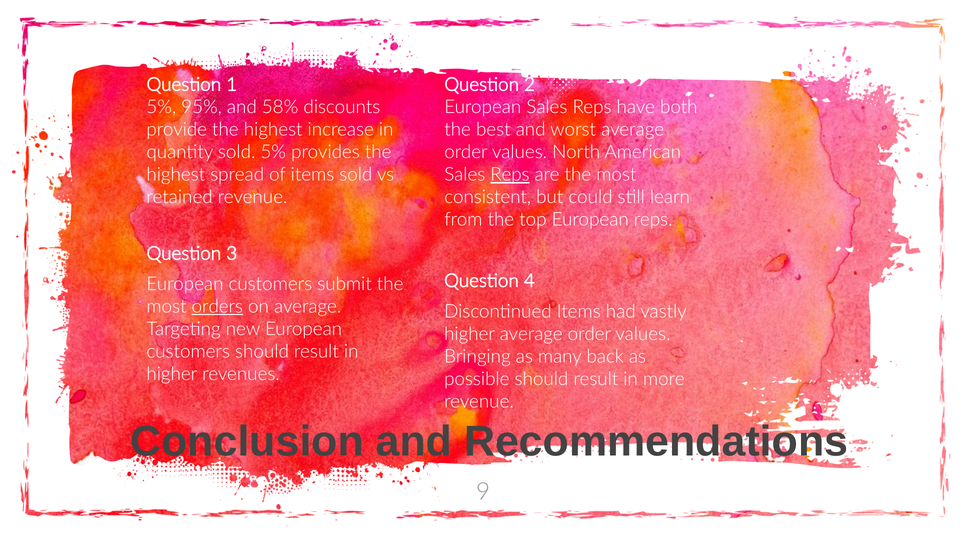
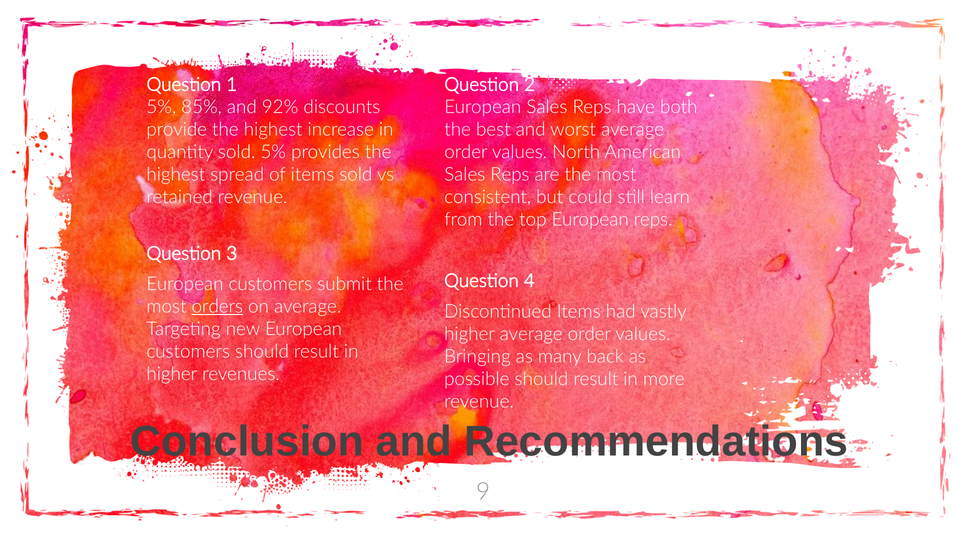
95%: 95% -> 85% (202, 107)
58%: 58% -> 92% (280, 107)
Reps underline: present -> none (510, 175)
